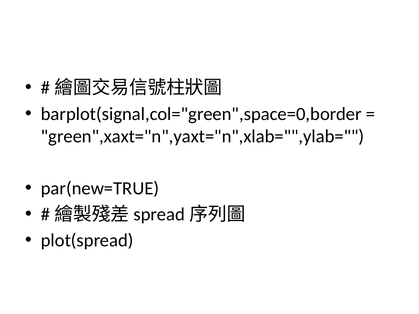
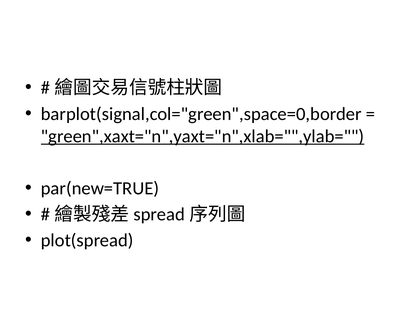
green",xaxt="n",yaxt="n",xlab="",ylab= underline: none -> present (203, 136)
